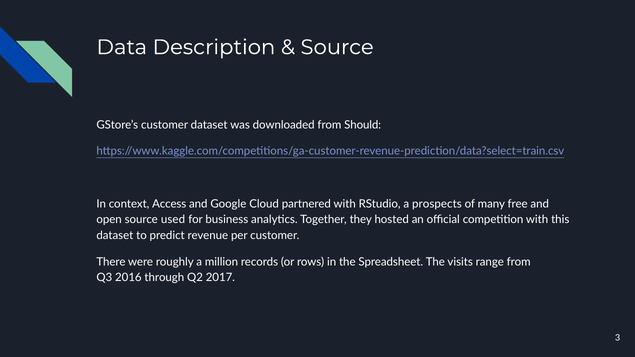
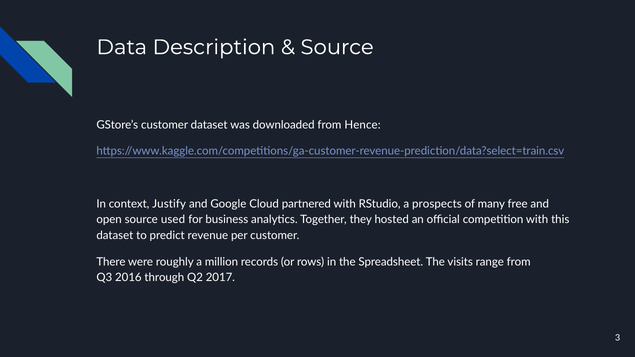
Should: Should -> Hence (363, 125)
Access: Access -> Justify (169, 204)
